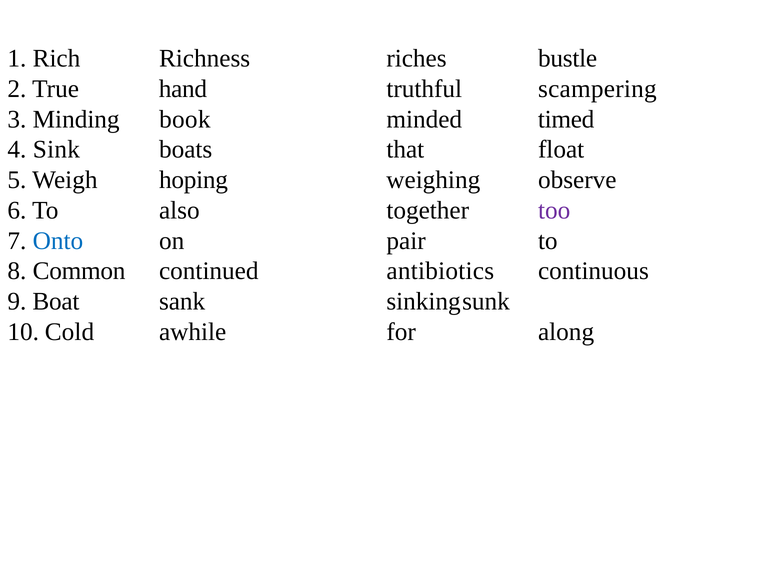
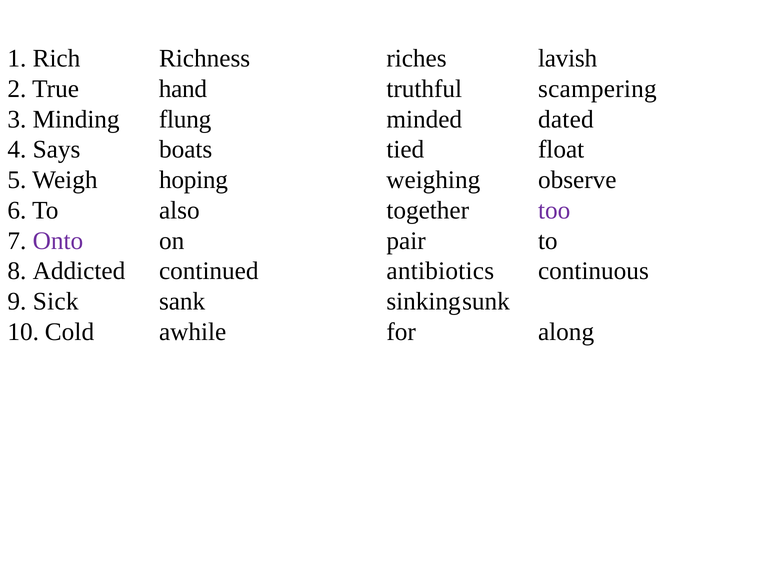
bustle: bustle -> lavish (568, 59)
book: book -> flung (185, 119)
timed: timed -> dated (566, 119)
Sink: Sink -> Says (57, 149)
that: that -> tied (405, 149)
Onto colour: blue -> purple (58, 240)
Common: Common -> Addicted (79, 271)
Boat: Boat -> Sick (56, 301)
